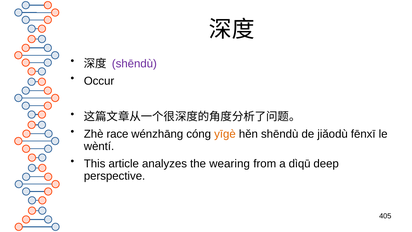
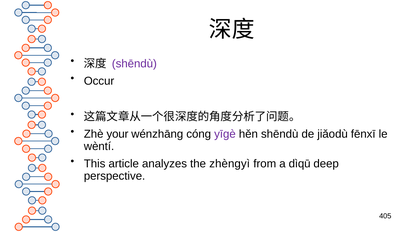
race: race -> your (117, 134)
yīgè colour: orange -> purple (225, 134)
wearing: wearing -> zhèngyì (230, 164)
